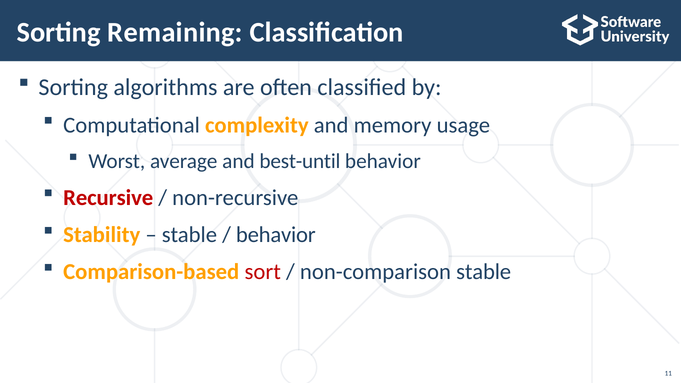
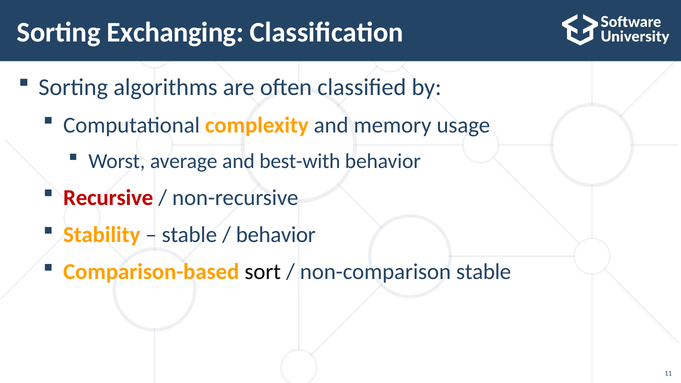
Remaining: Remaining -> Exchanging (175, 32)
best-until: best-until -> best-with (300, 161)
sort colour: red -> black (263, 272)
